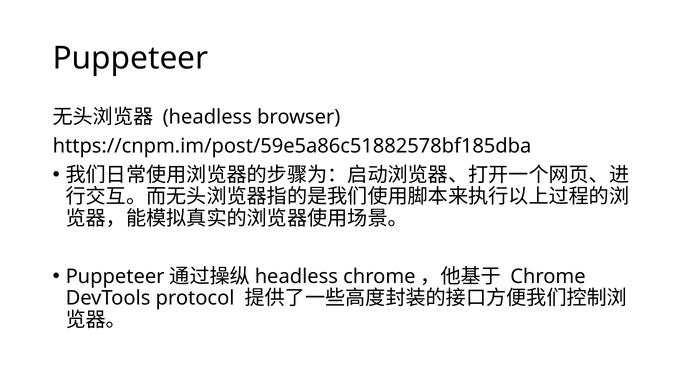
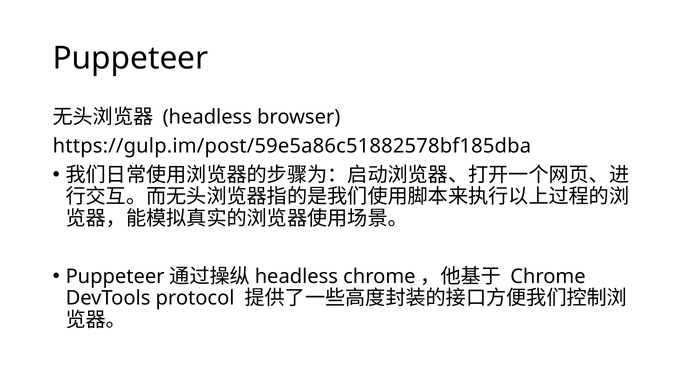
https://cnpm.im/post/59e5a86c51882578bf185dba: https://cnpm.im/post/59e5a86c51882578bf185dba -> https://gulp.im/post/59e5a86c51882578bf185dba (292, 146)
